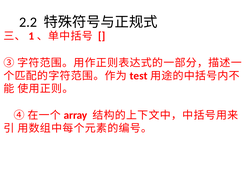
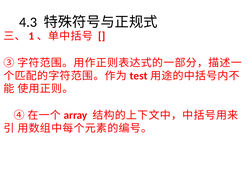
2.2: 2.2 -> 4.3 (28, 22)
